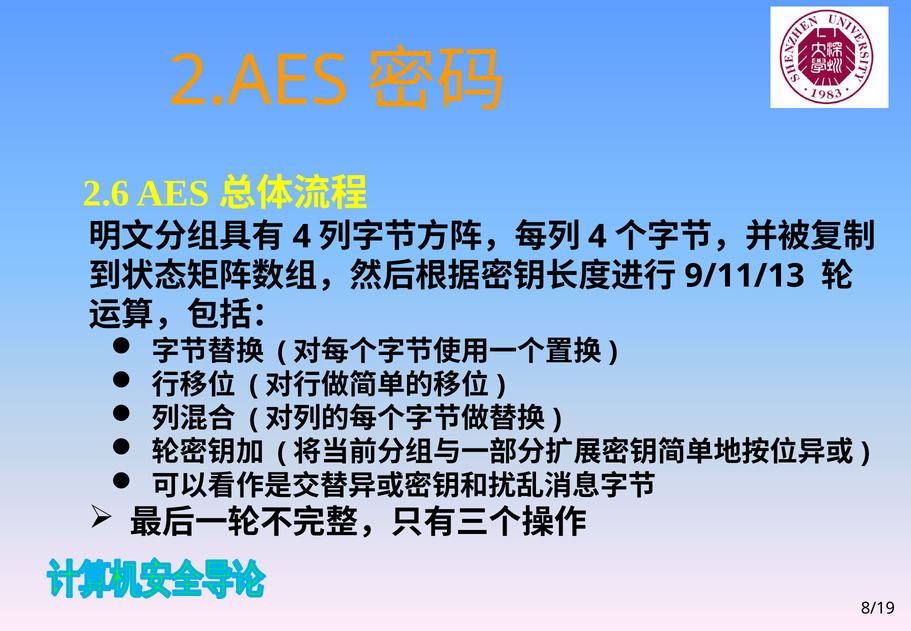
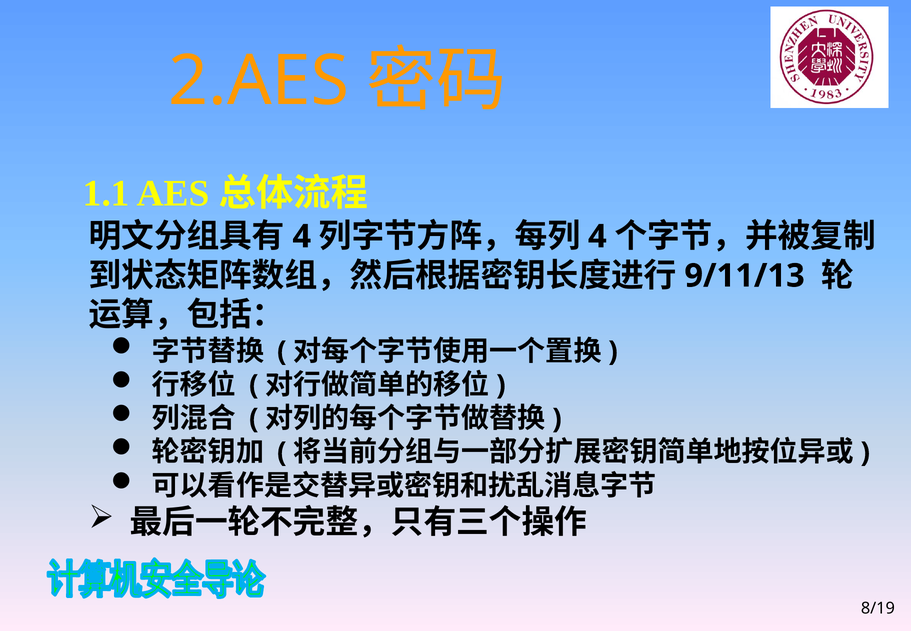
2.6: 2.6 -> 1.1 (106, 193)
